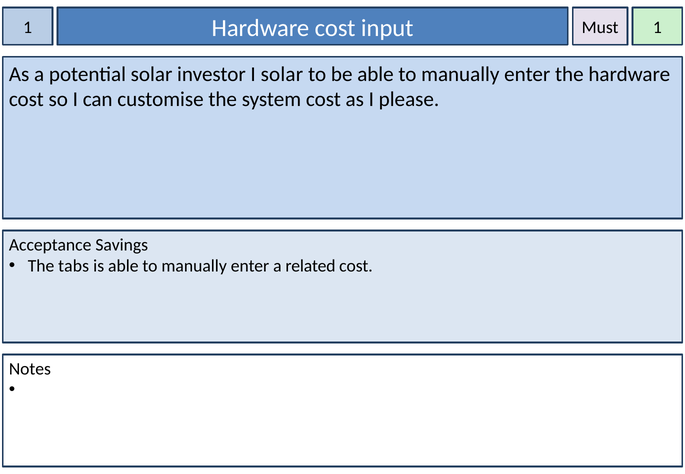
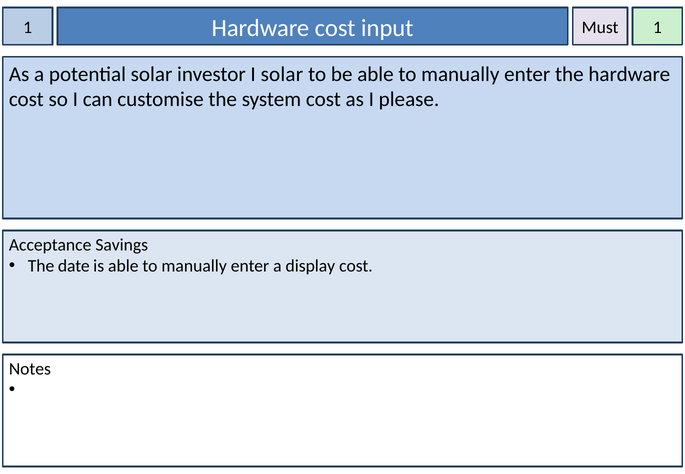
tabs: tabs -> date (74, 266)
related: related -> display (310, 266)
